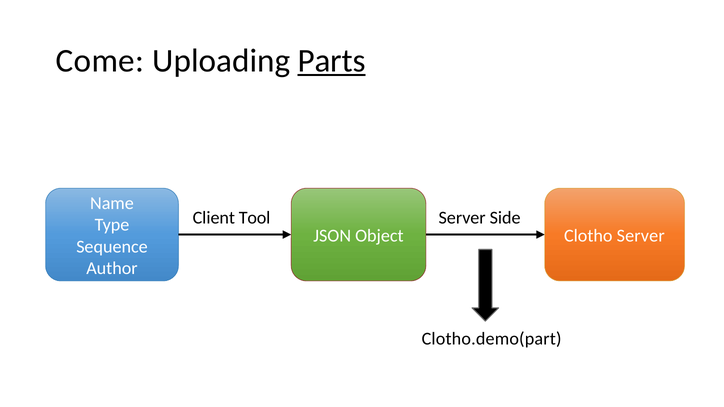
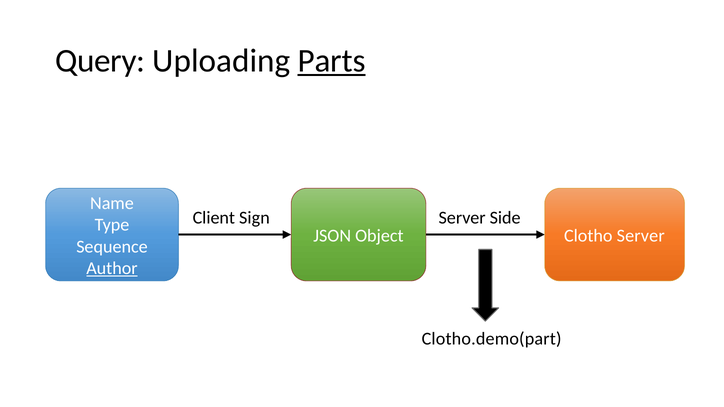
Come: Come -> Query (100, 61)
Tool: Tool -> Sign (254, 218)
Author underline: none -> present (112, 269)
